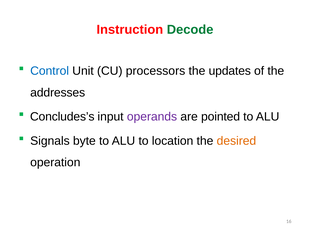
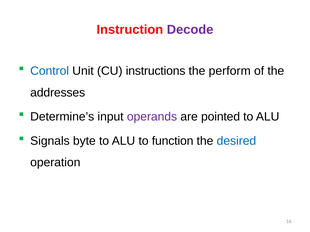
Decode colour: green -> purple (190, 30)
processors: processors -> instructions (156, 71)
updates: updates -> perform (230, 71)
Concludes’s: Concludes’s -> Determine’s (62, 117)
location: location -> function (173, 141)
desired colour: orange -> blue (236, 141)
